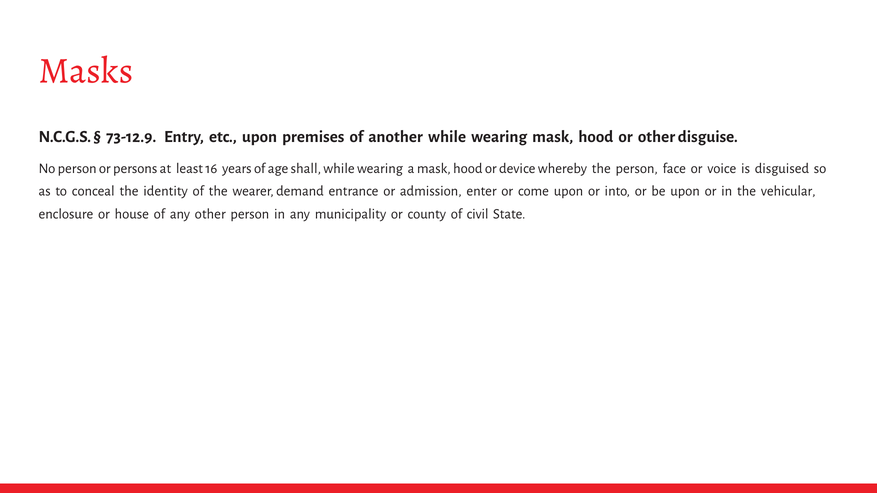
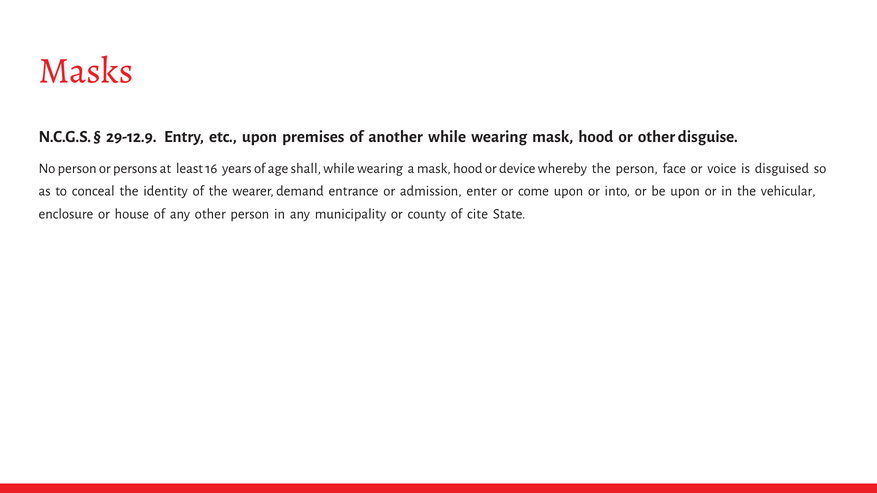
73-12.9: 73-12.9 -> 29-12.9 (131, 137)
civil: civil -> cite (478, 214)
